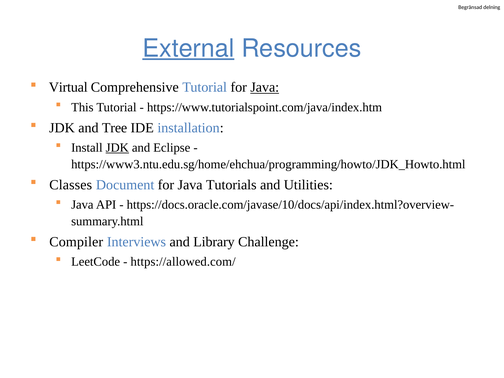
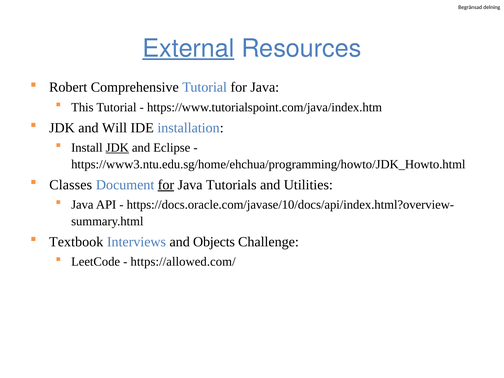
Virtual: Virtual -> Robert (68, 87)
Java underline: present -> none (265, 87)
Tree: Tree -> Will (115, 128)
for underline: none -> present (166, 185)
Compiler: Compiler -> Textbook (76, 242)
Library: Library -> Objects (214, 242)
